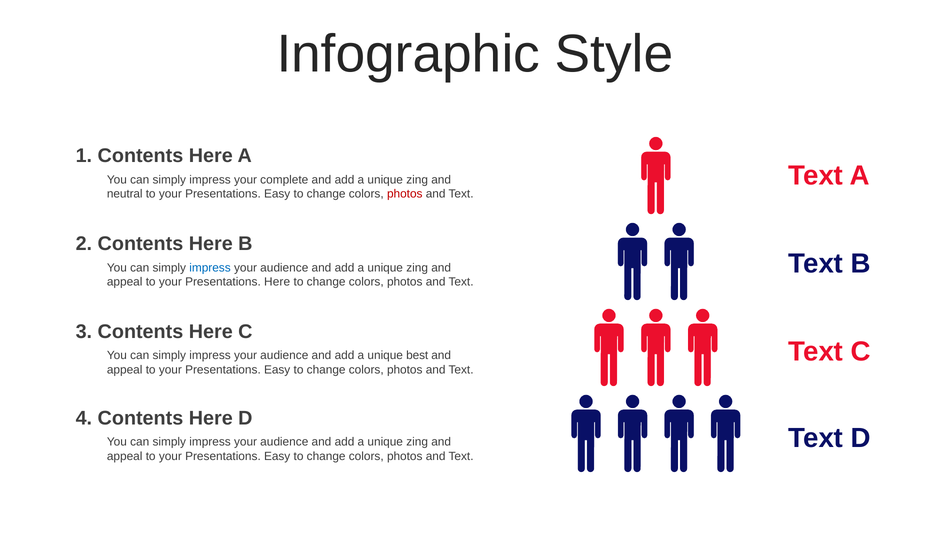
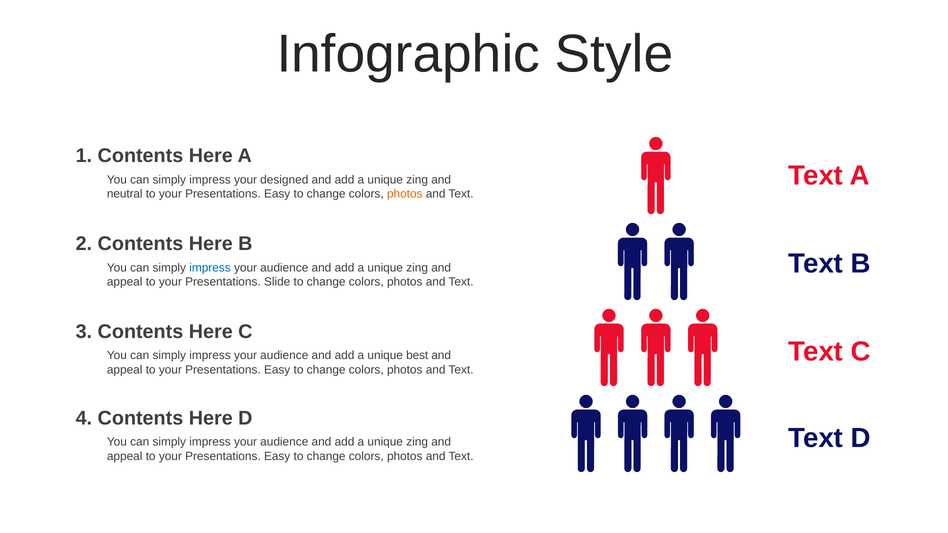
complete: complete -> designed (284, 180)
photos colour: red -> orange (405, 194)
Presentations Here: Here -> Slide (277, 282)
